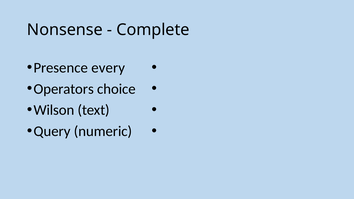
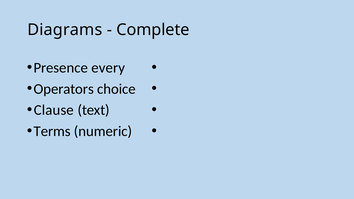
Nonsense: Nonsense -> Diagrams (65, 30)
Wilson: Wilson -> Clause (54, 110)
Query: Query -> Terms (52, 131)
